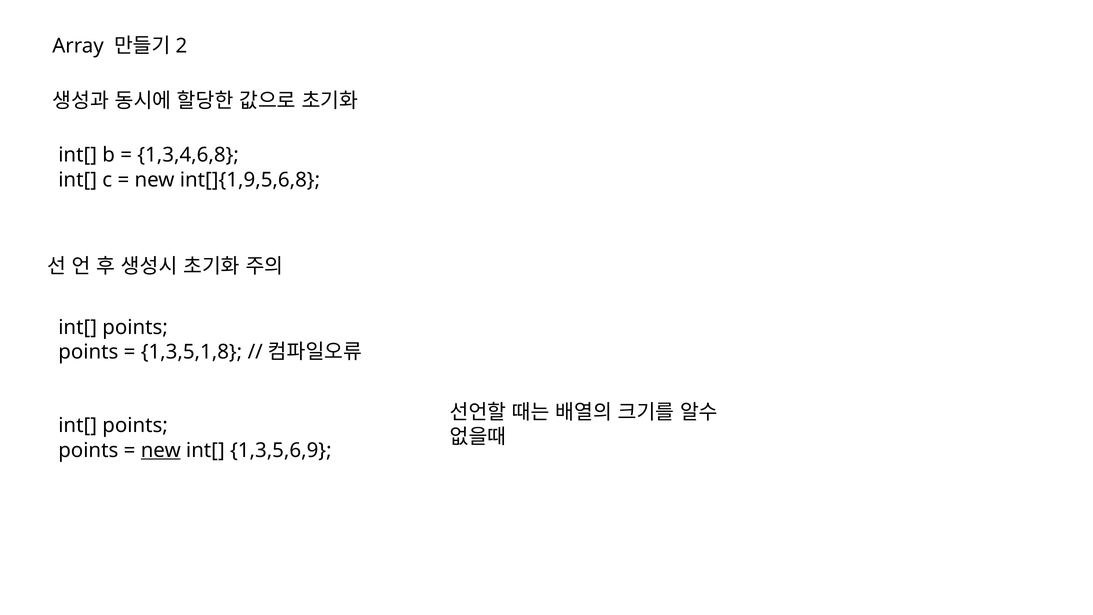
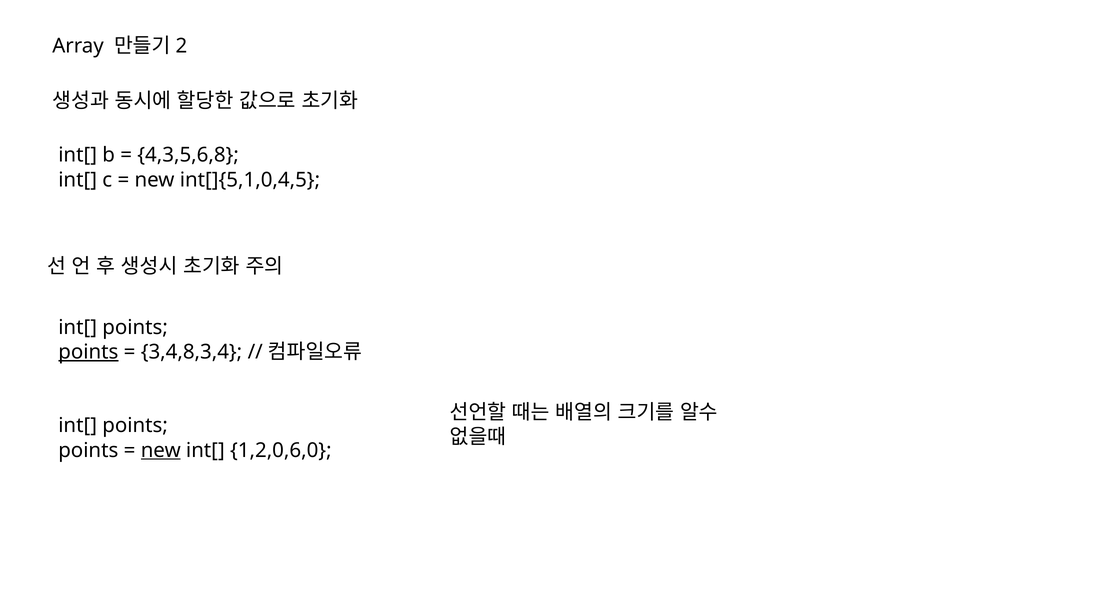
1,3,4,6,8: 1,3,4,6,8 -> 4,3,5,6,8 (188, 155)
int[]{1,9,5,6,8: int[]{1,9,5,6,8 -> int[]{5,1,0,4,5 (250, 180)
points underline: none -> present (88, 352)
1,3,5,1,8: 1,3,5,1,8 -> 3,4,8,3,4 (191, 352)
1,3,5,6,9: 1,3,5,6,9 -> 1,2,0,6,0 (281, 450)
